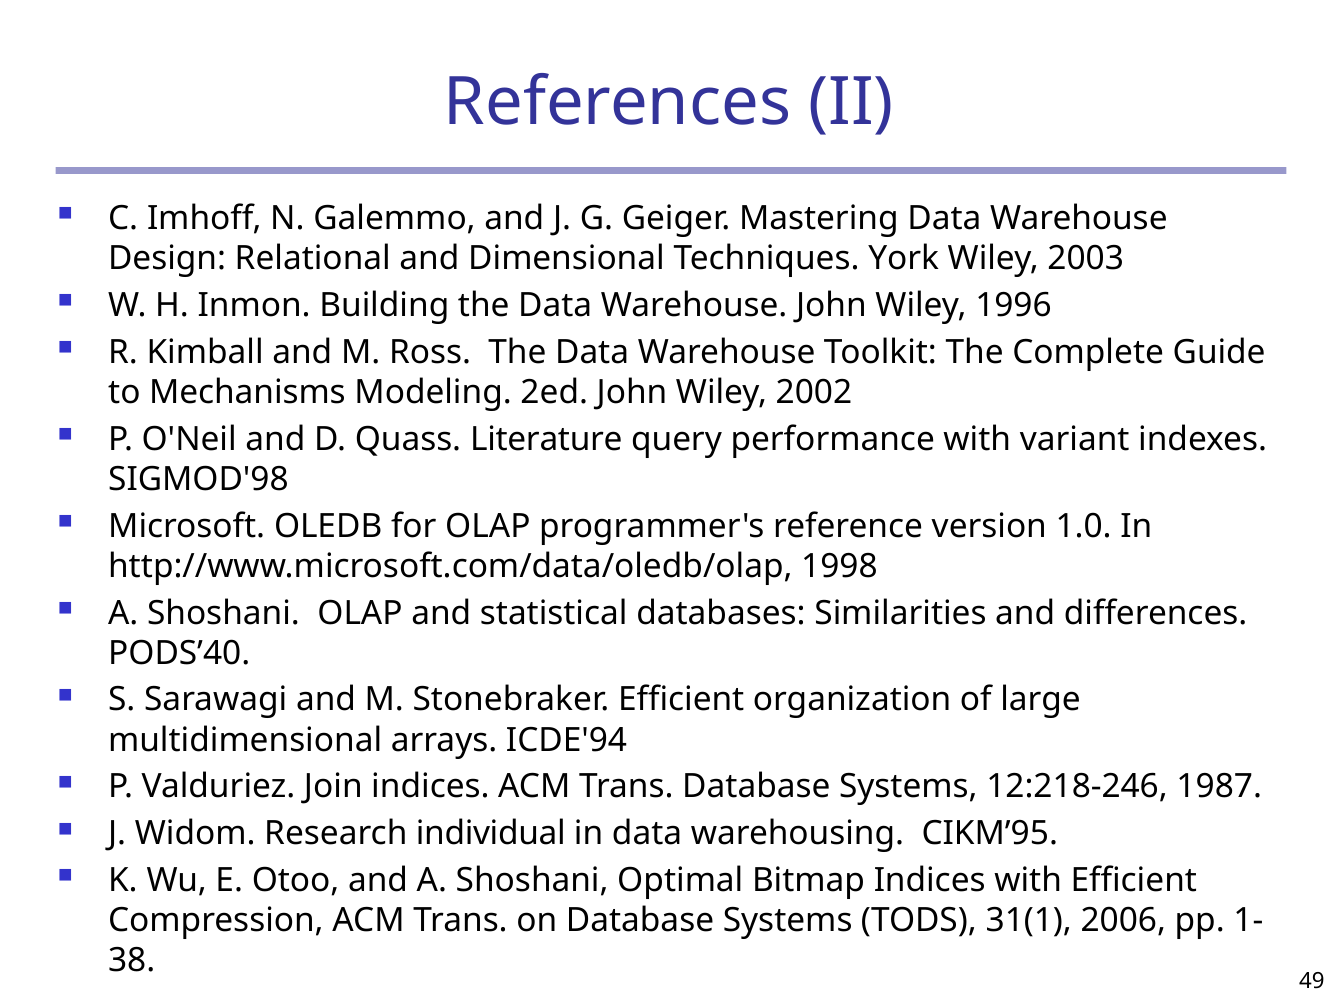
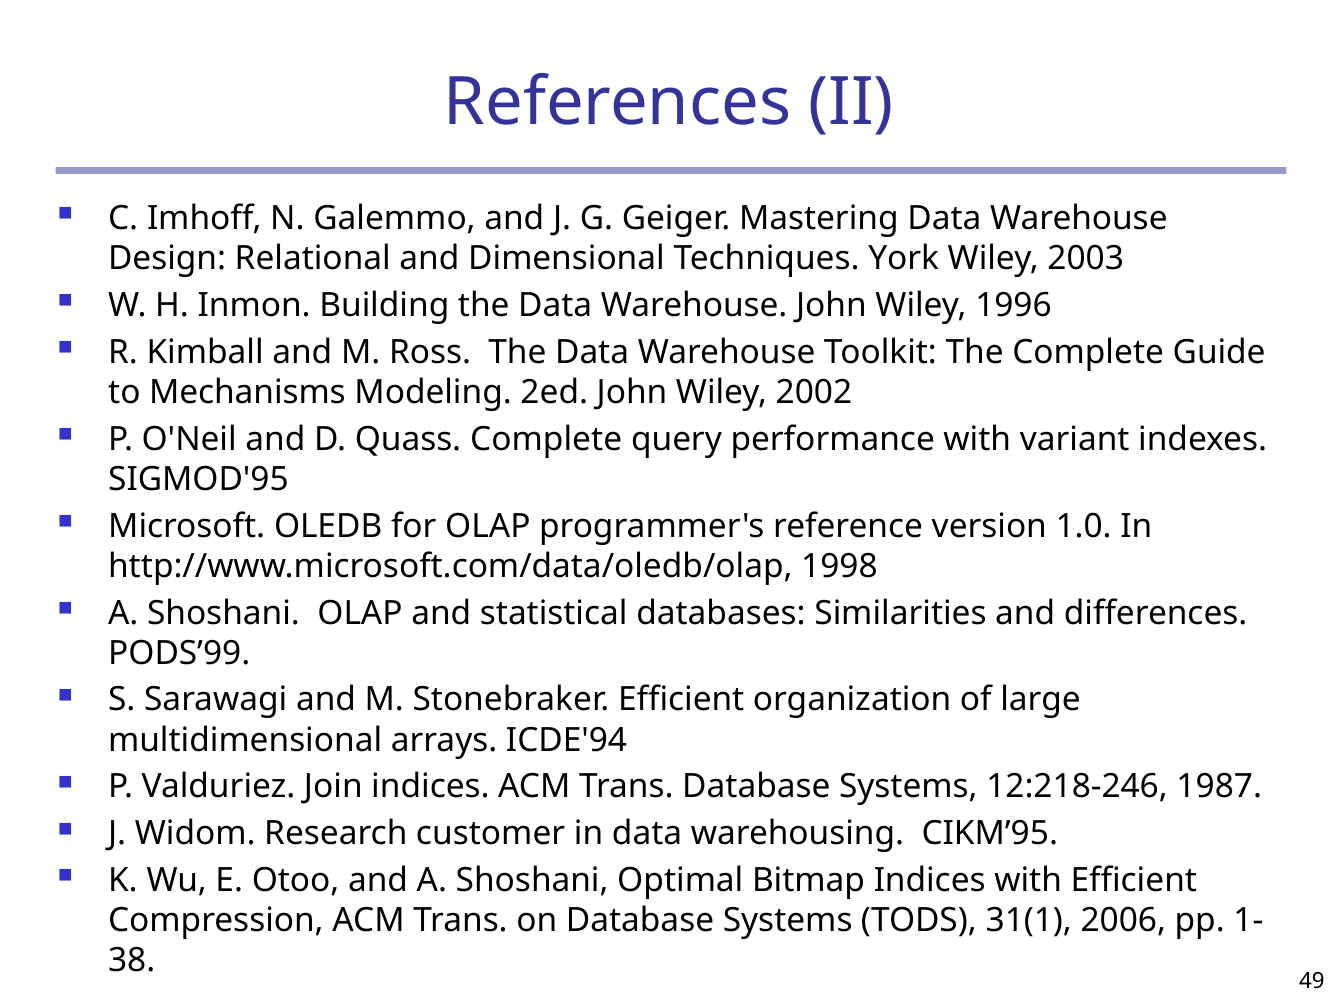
Quass Literature: Literature -> Complete (546, 439)
SIGMOD'98: SIGMOD'98 -> SIGMOD'95 (198, 480)
PODS’40: PODS’40 -> PODS’99 (179, 653)
individual: individual -> customer (491, 834)
